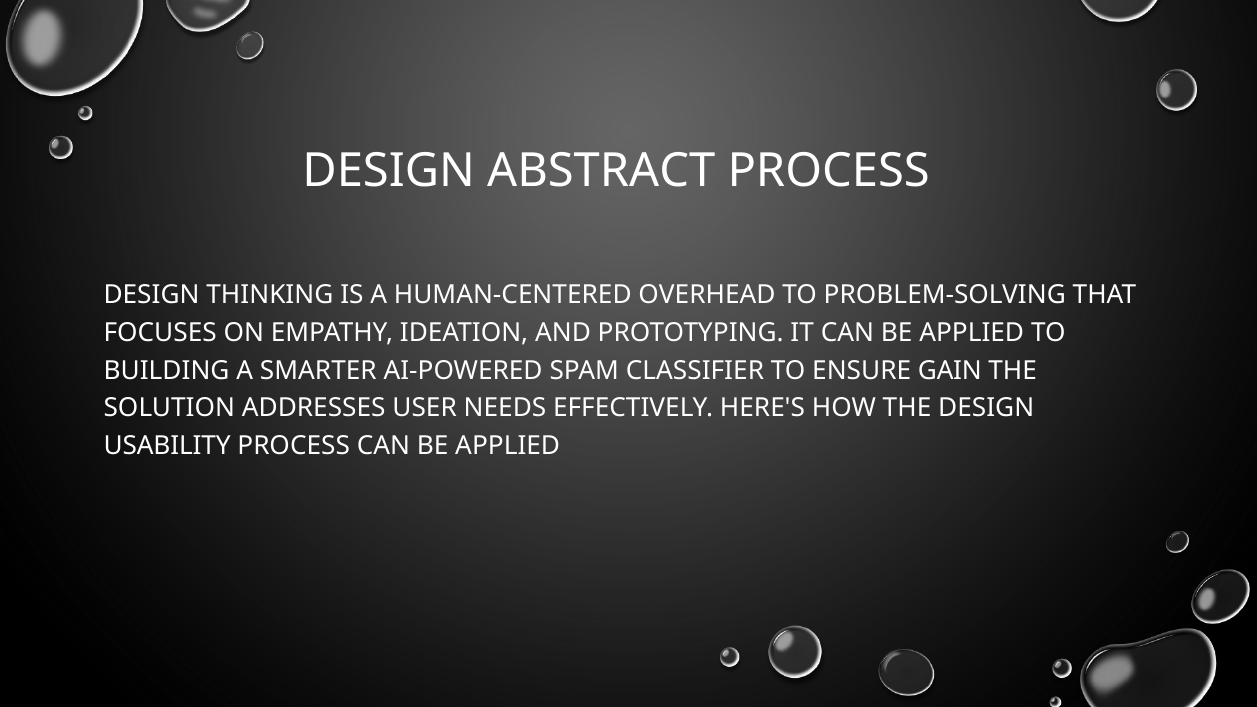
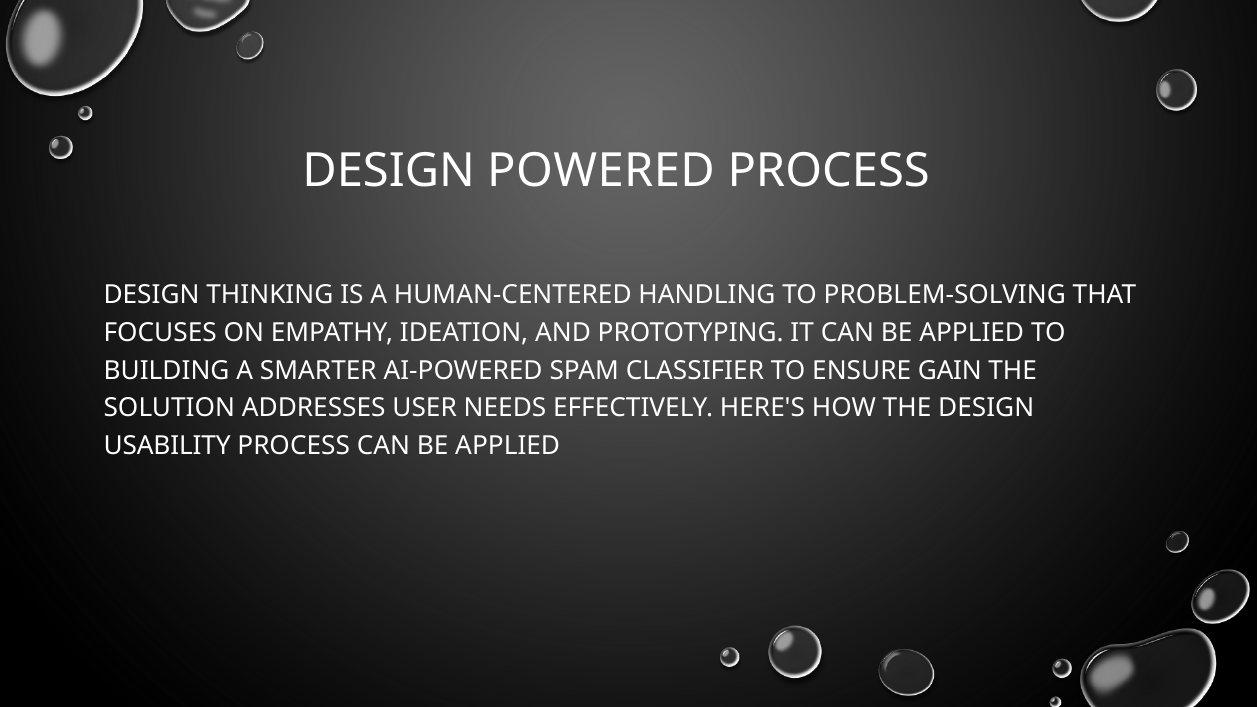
ABSTRACT: ABSTRACT -> POWERED (601, 171)
OVERHEAD: OVERHEAD -> HANDLING (707, 295)
